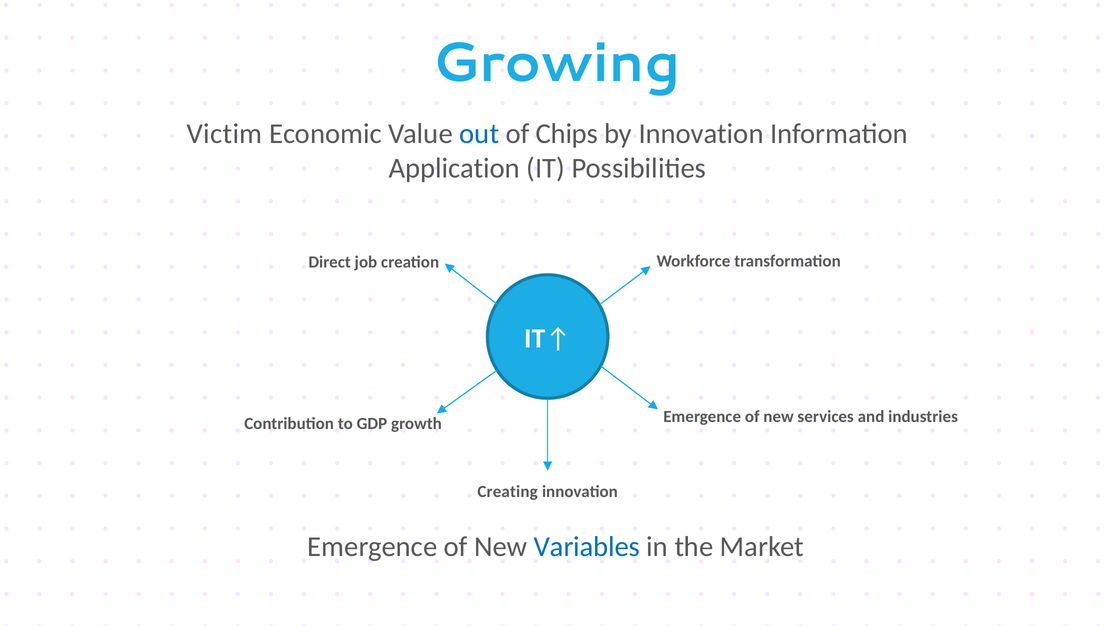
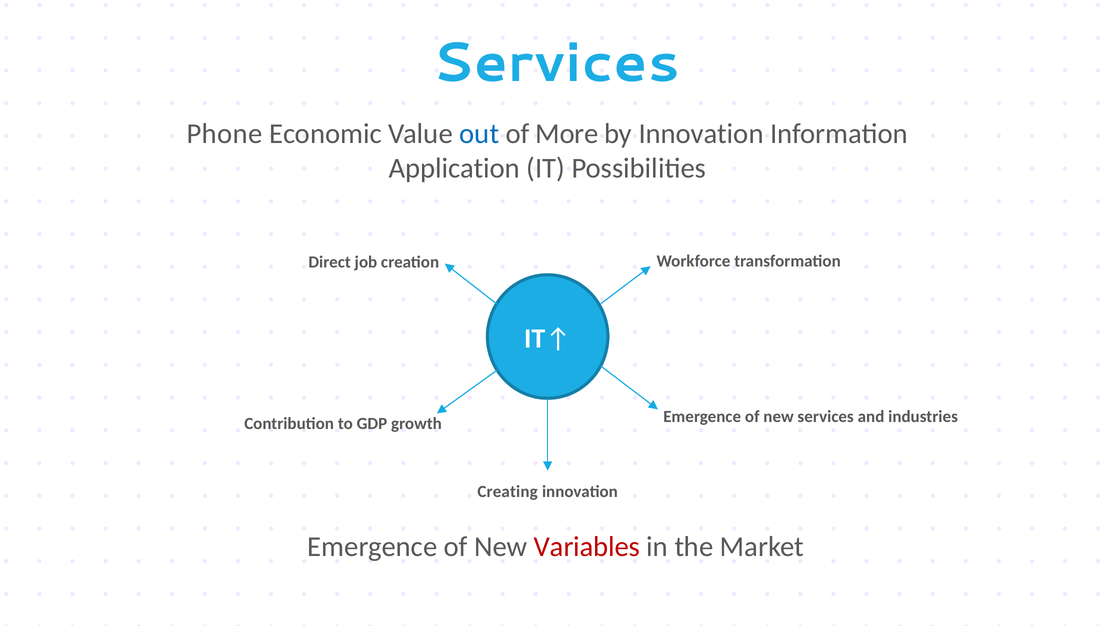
Growing: Growing -> Services (556, 63)
Victim: Victim -> Phone (225, 134)
Chips: Chips -> More (567, 134)
Variables colour: blue -> red (587, 546)
